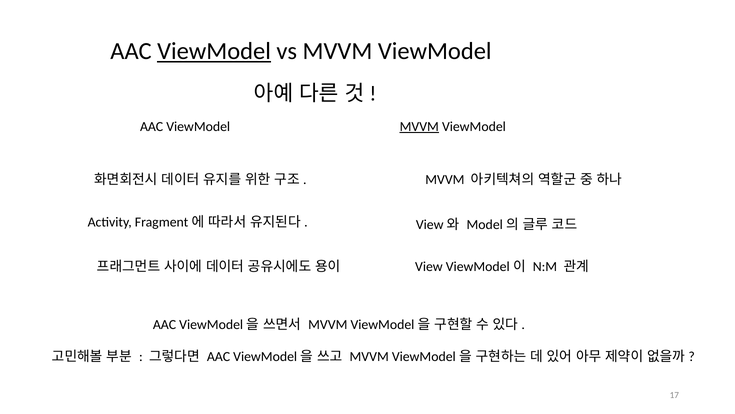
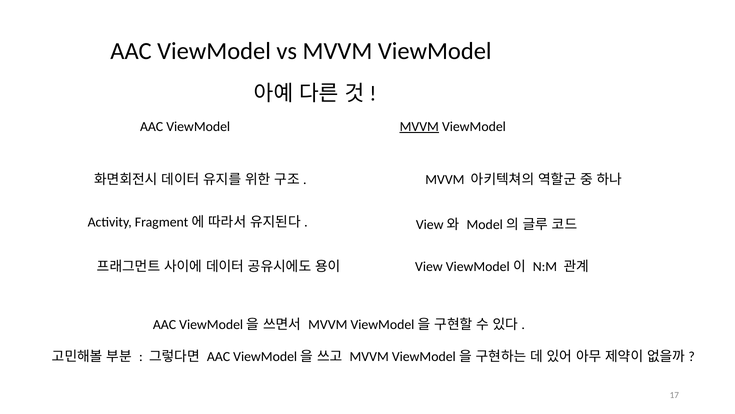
ViewModel underline: present -> none (214, 51)
